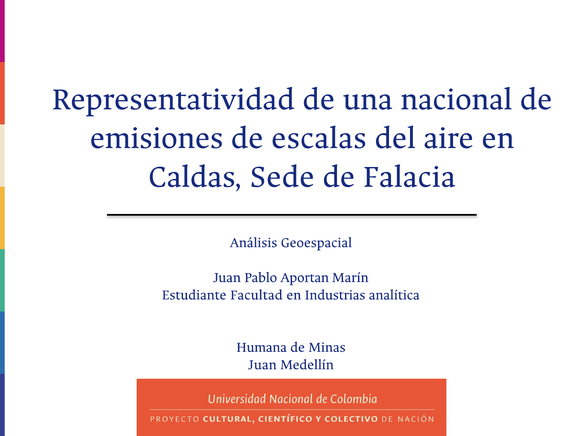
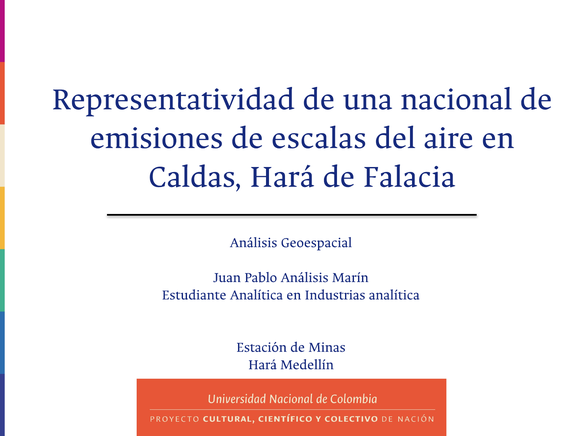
Caldas Sede: Sede -> Hará (282, 176)
Pablo Aportan: Aportan -> Análisis (305, 278)
Estudiante Facultad: Facultad -> Analítica (256, 295)
Humana: Humana -> Estación (262, 347)
Juan: Juan -> Hará (263, 365)
